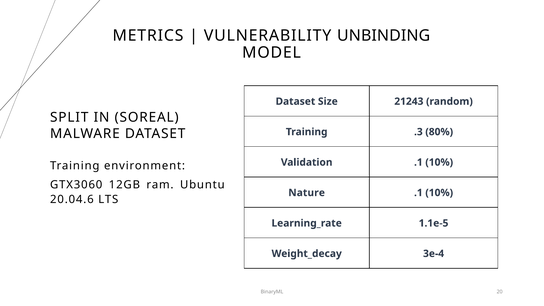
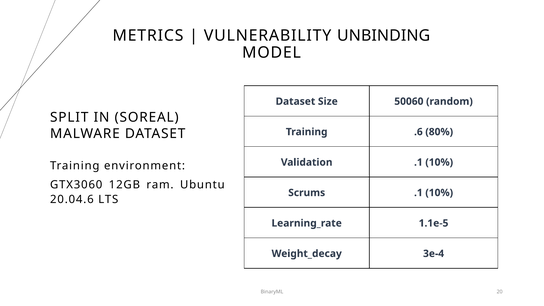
21243: 21243 -> 50060 (409, 101)
.3: .3 -> .6 (418, 132)
Nature: Nature -> Scrums (307, 193)
